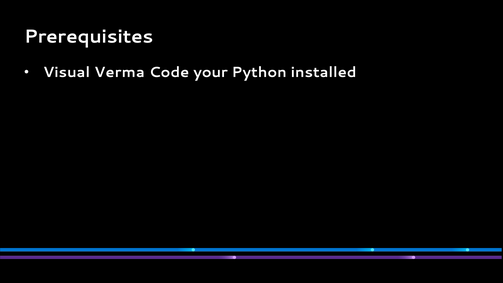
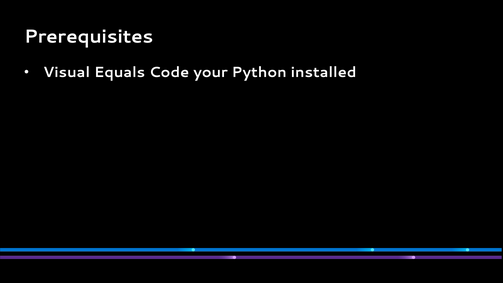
Verma: Verma -> Equals (120, 72)
